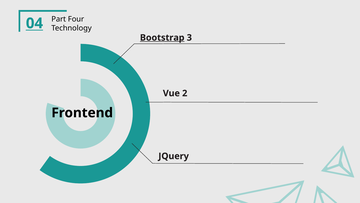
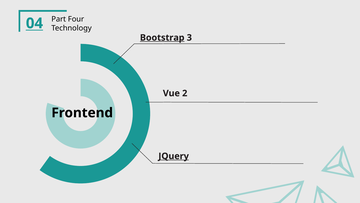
JQuery underline: none -> present (174, 156)
